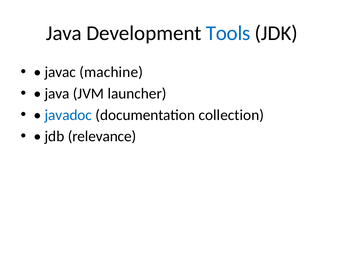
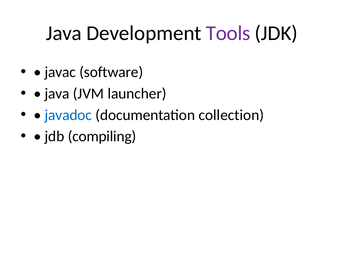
Tools colour: blue -> purple (228, 33)
machine: machine -> software (111, 72)
relevance: relevance -> compiling (102, 136)
